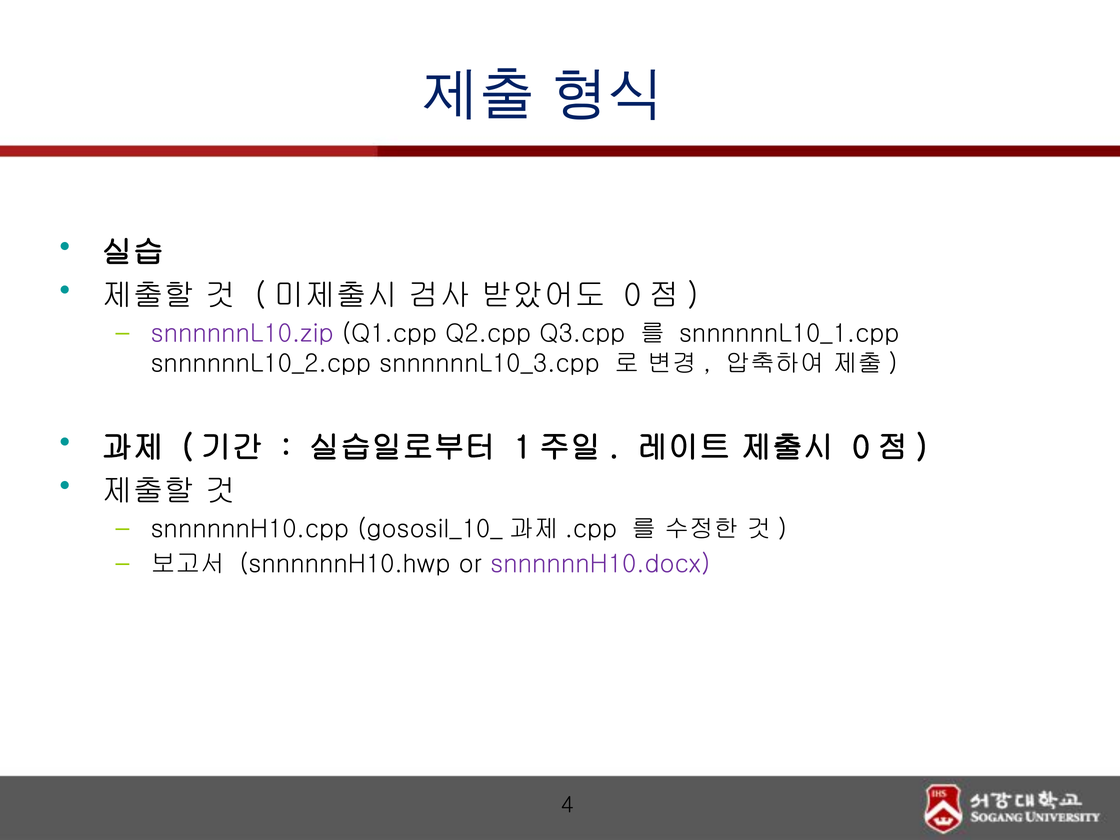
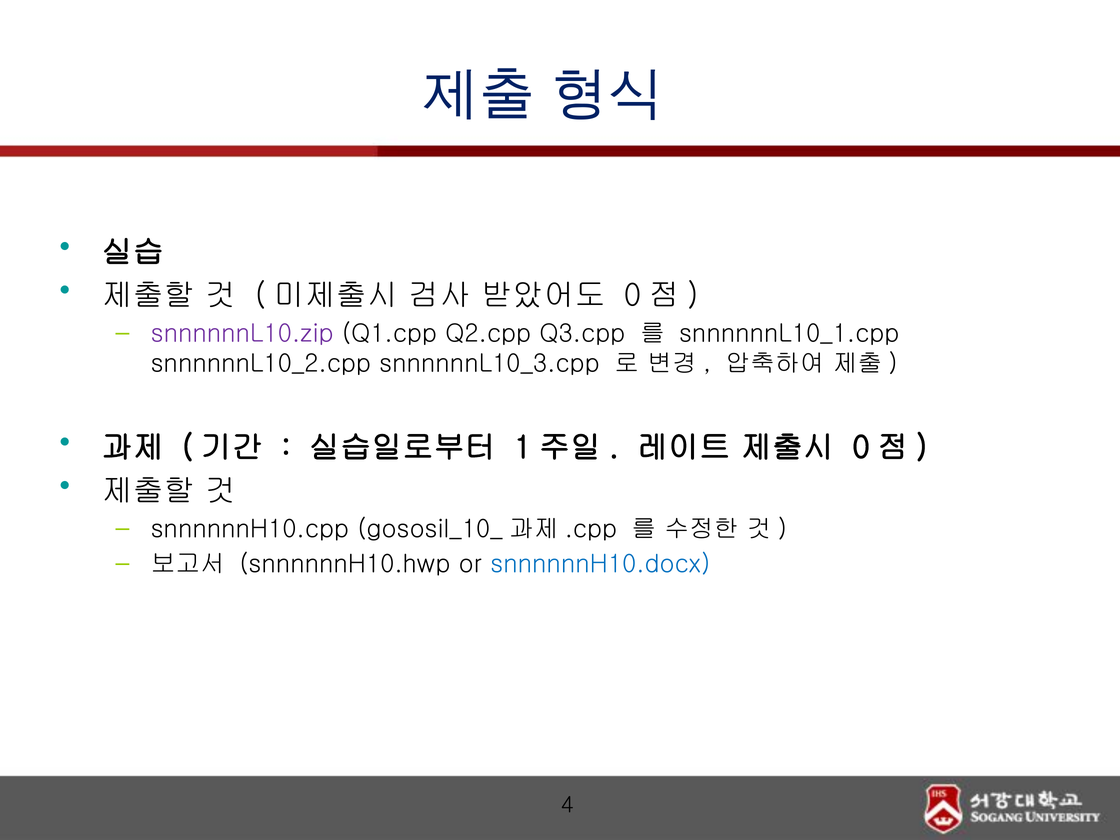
snnnnnnH10.docx colour: purple -> blue (600, 564)
